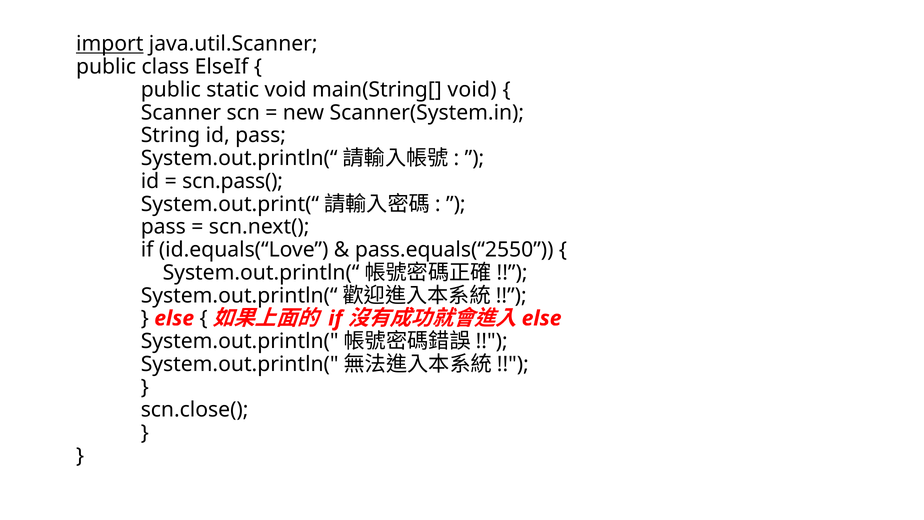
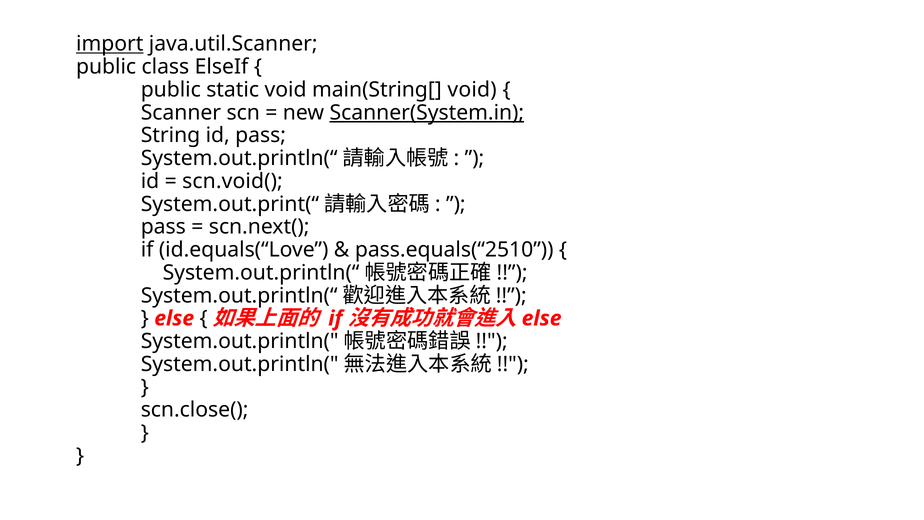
Scanner(System.in underline: none -> present (427, 112)
scn.pass(: scn.pass( -> scn.void( (232, 181)
pass.equals(“2550: pass.equals(“2550 -> pass.equals(“2510 (454, 250)
